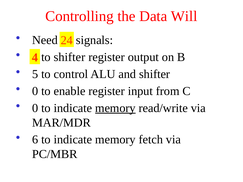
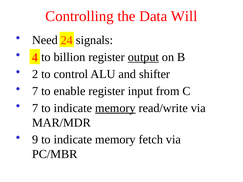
to shifter: shifter -> billion (70, 57)
output underline: none -> present (143, 57)
5: 5 -> 2 (35, 74)
0: 0 -> 7 (35, 91)
0: 0 -> 7 (35, 108)
6: 6 -> 9 (35, 140)
